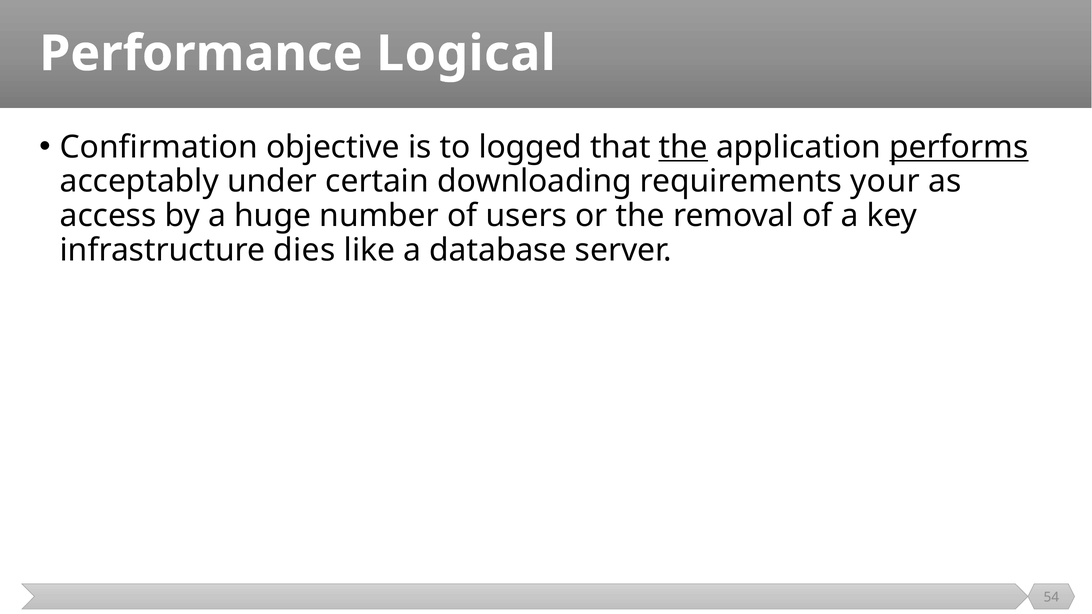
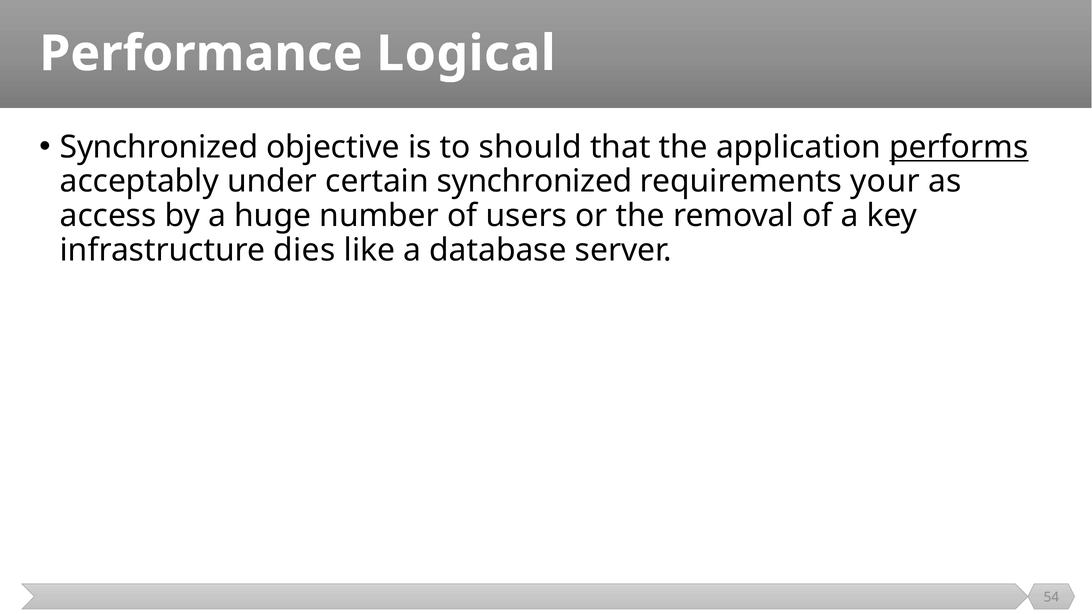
Confirmation: Confirmation -> Synchronized (159, 147)
logged: logged -> should (530, 147)
the underline: present -> none (683, 147)
certain downloading: downloading -> synchronized (534, 182)
